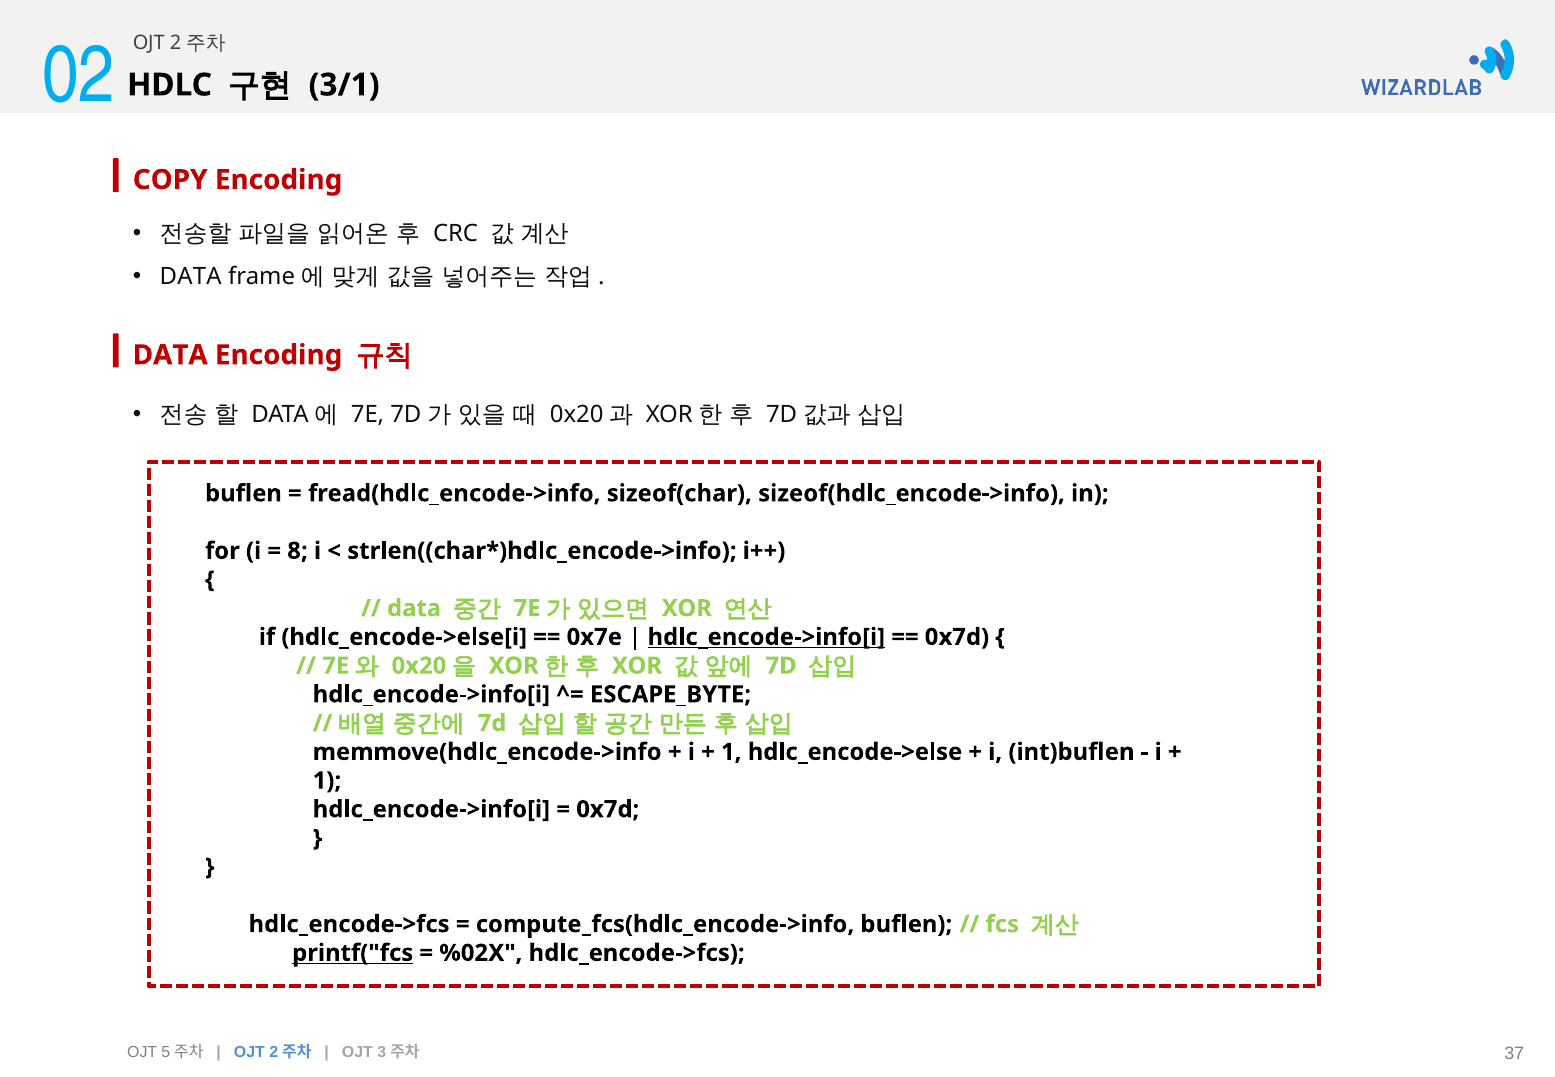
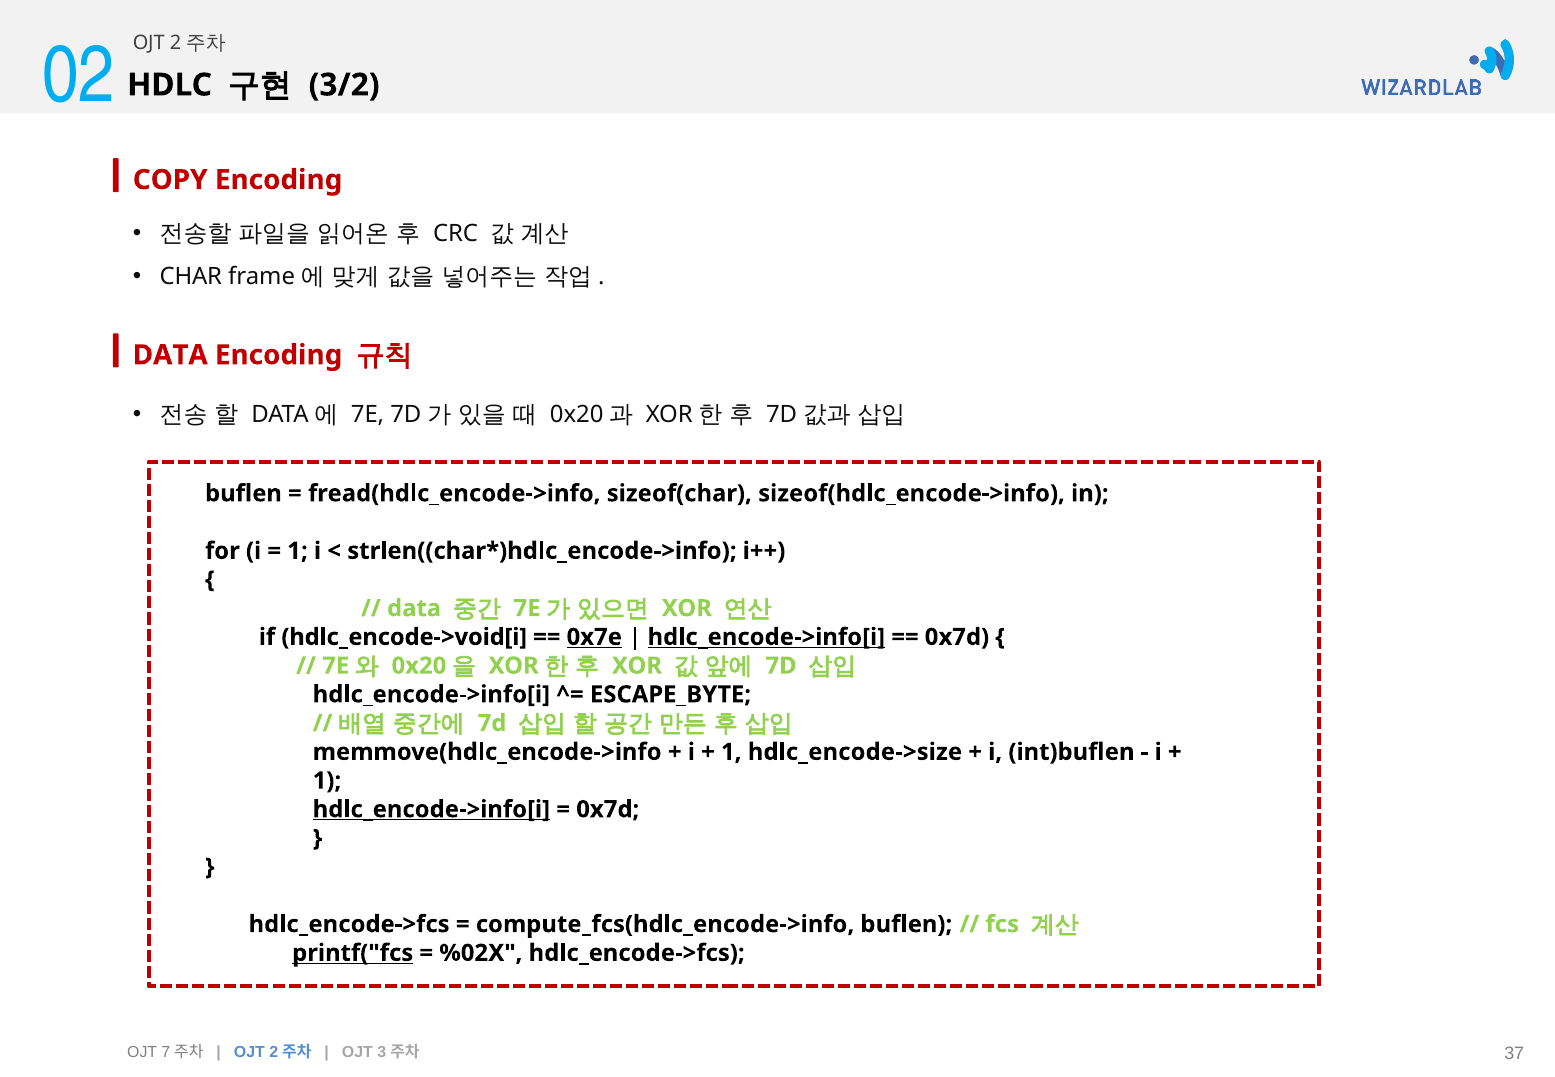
3/1: 3/1 -> 3/2 (344, 85)
DATA: DATA -> CHAR (191, 277)
8: 8 -> 1 (298, 551)
hdlc_encode->else[i: hdlc_encode->else[i -> hdlc_encode->void[i (404, 637)
0x7e underline: none -> present (594, 637)
hdlc_encode->else: hdlc_encode->else -> hdlc_encode->size (855, 752)
hdlc_encode->info[i underline: none -> present (431, 809)
5: 5 -> 7 (166, 1052)
